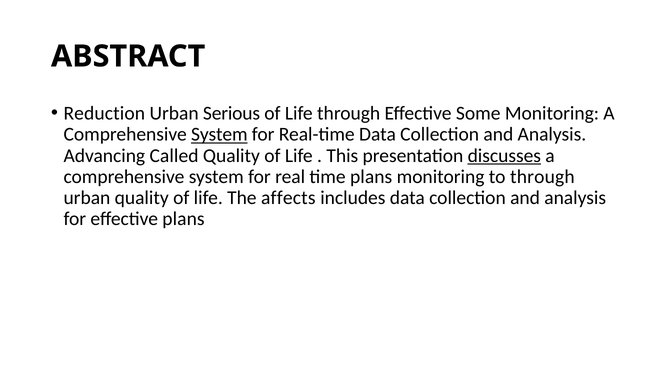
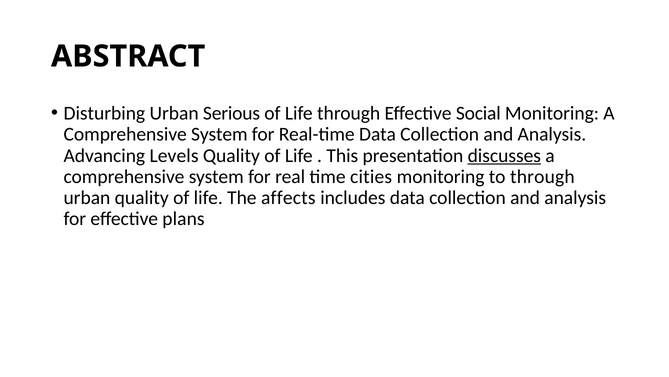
Reduction: Reduction -> Disturbing (104, 113)
Some: Some -> Social (478, 113)
System underline: present -> none (219, 134)
Called: Called -> Levels (174, 155)
time plans: plans -> cities (371, 176)
